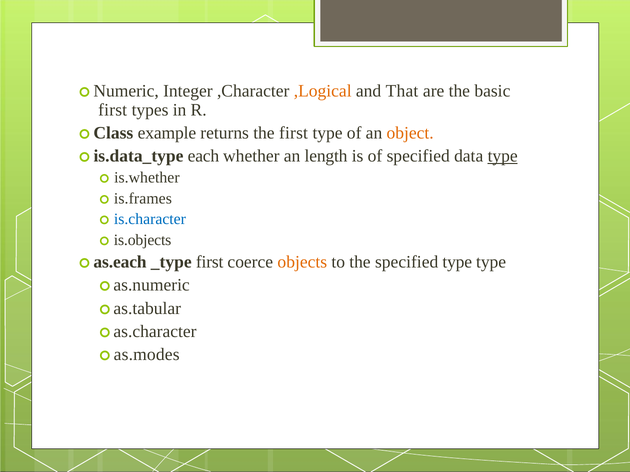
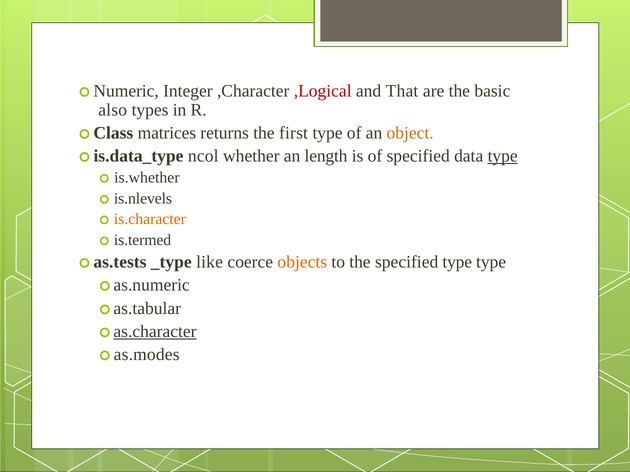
,Logical colour: orange -> red (323, 91)
first: first -> also (113, 110)
example: example -> matrices (167, 133)
each: each -> ncol (203, 156)
is.frames: is.frames -> is.nlevels (143, 199)
is.character colour: blue -> orange (150, 219)
is.objects: is.objects -> is.termed (143, 240)
as.each: as.each -> as.tests (120, 262)
_type first: first -> like (210, 262)
as.character underline: none -> present (155, 332)
